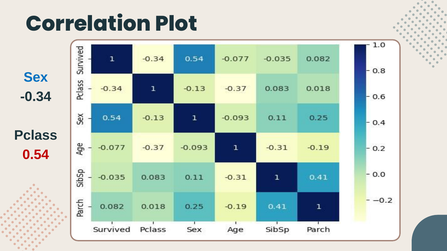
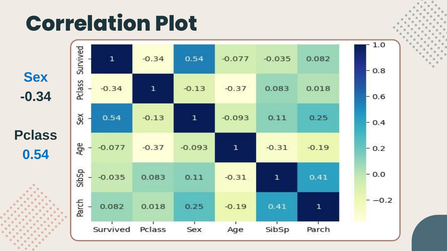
0.54 colour: red -> blue (36, 155)
